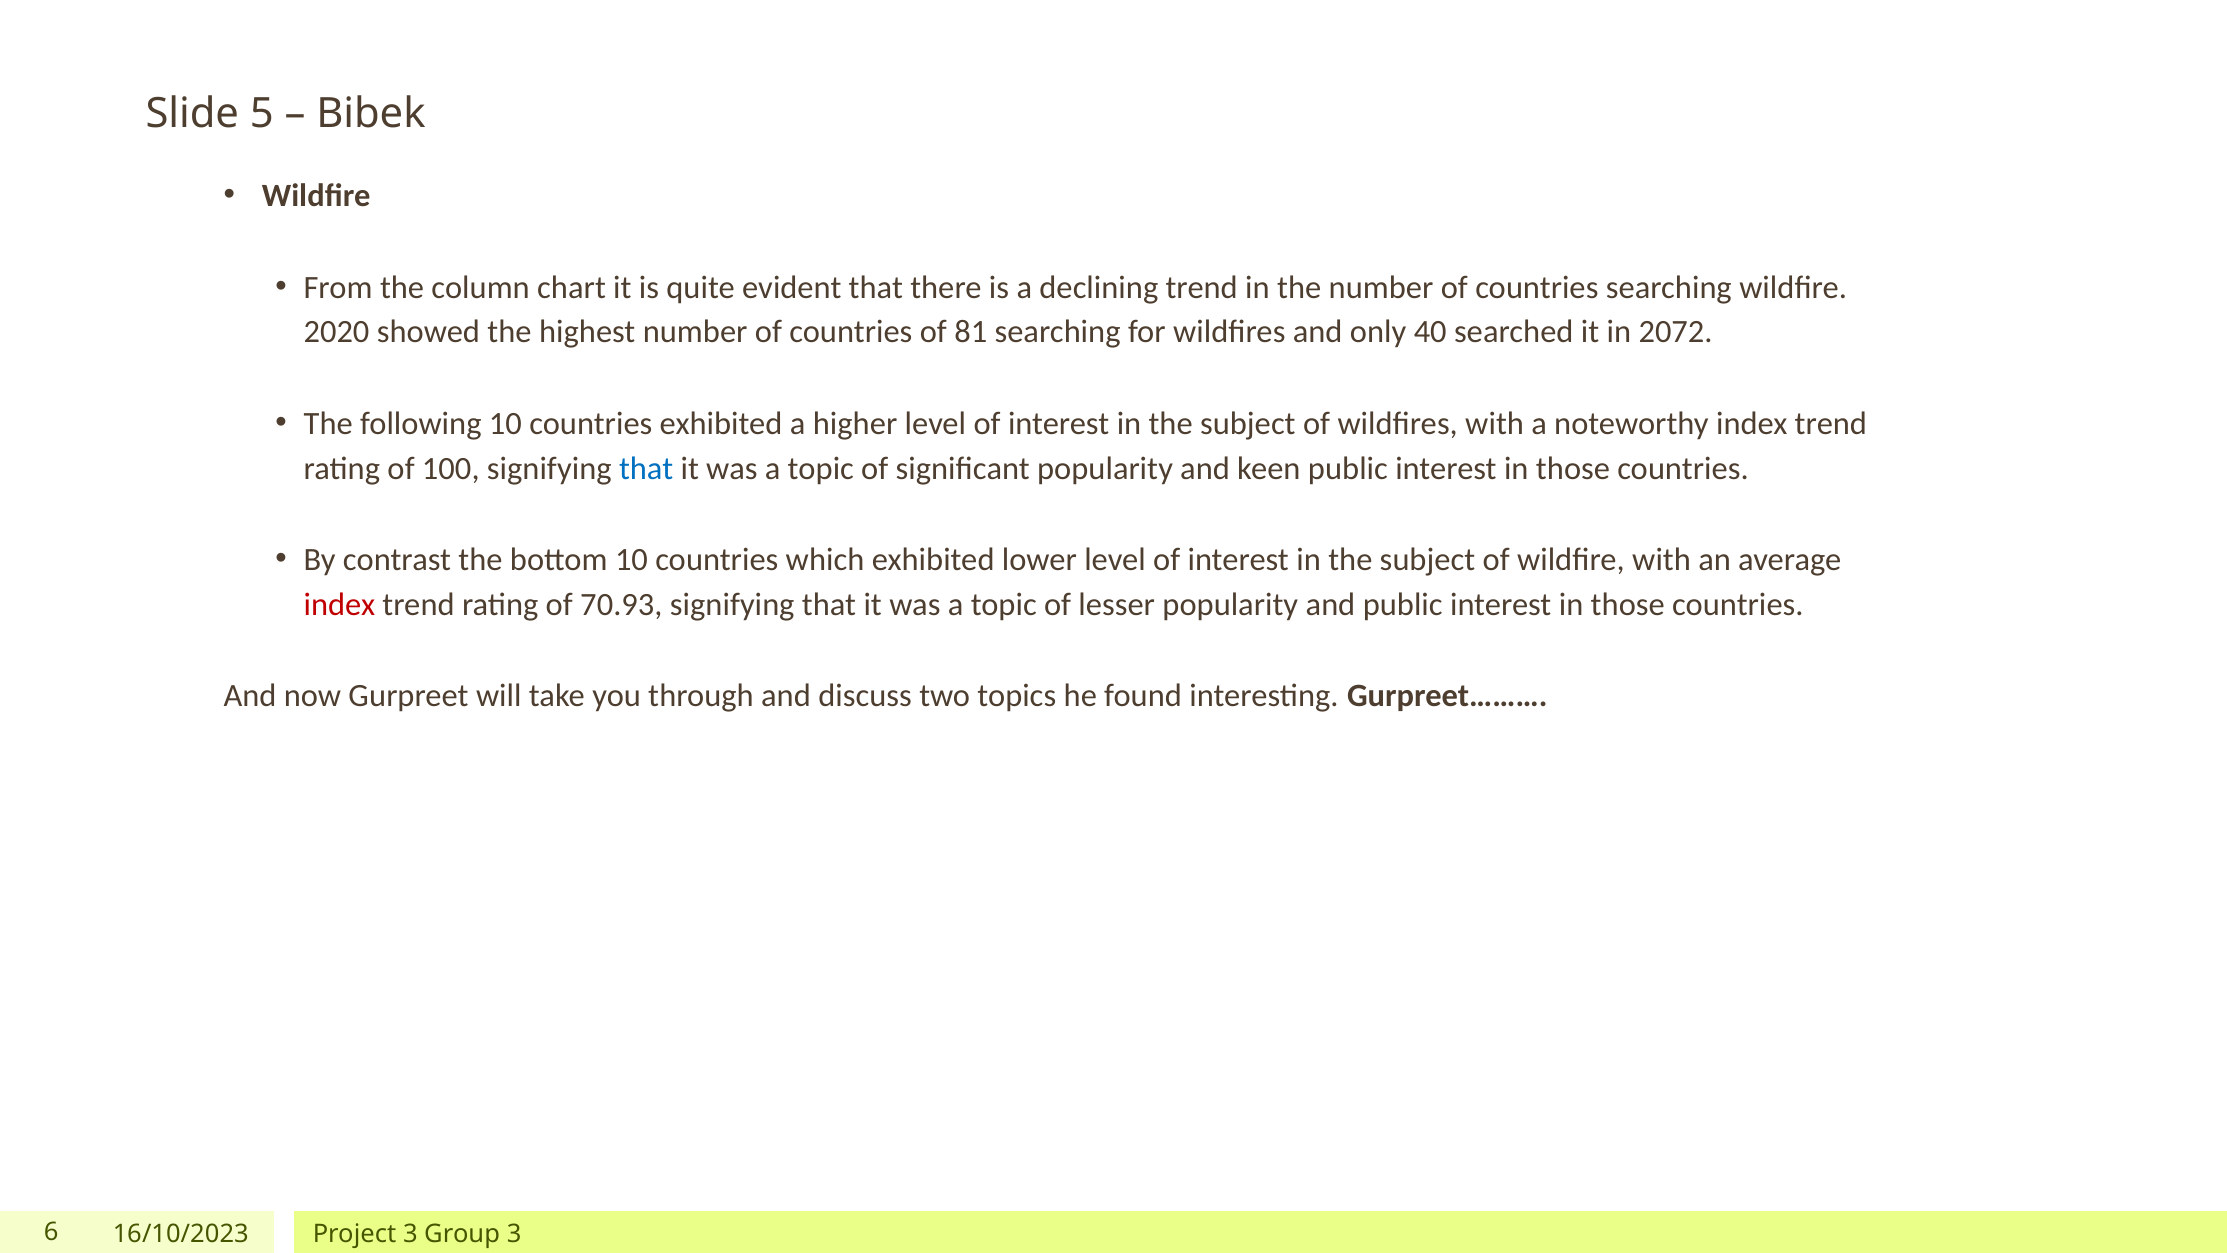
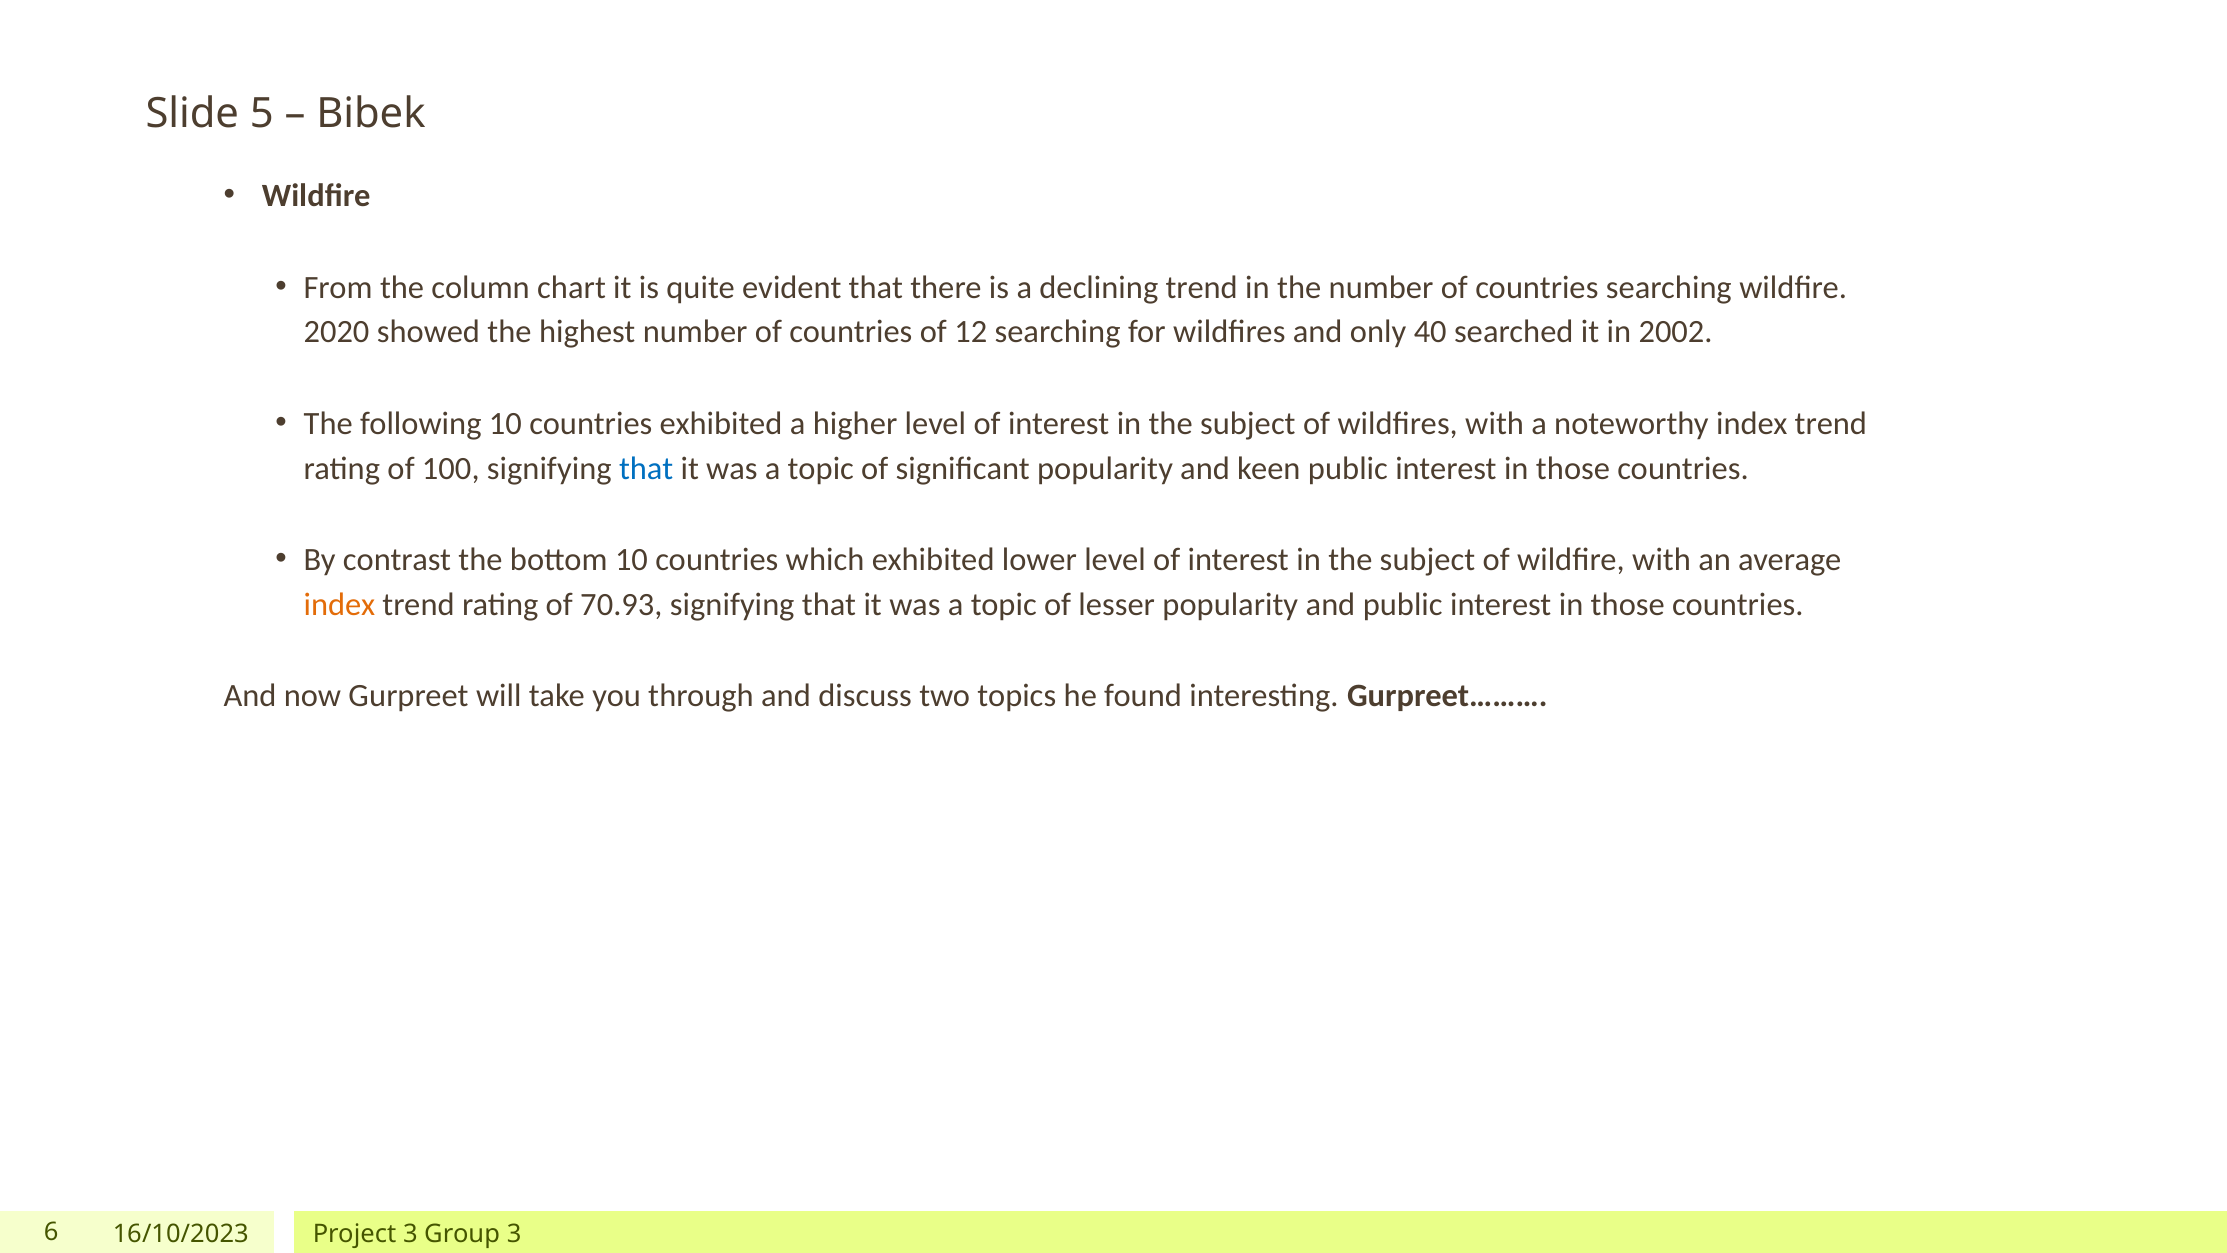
81: 81 -> 12 (971, 332)
2072: 2072 -> 2002 (1676, 332)
index colour: red -> orange (339, 605)
